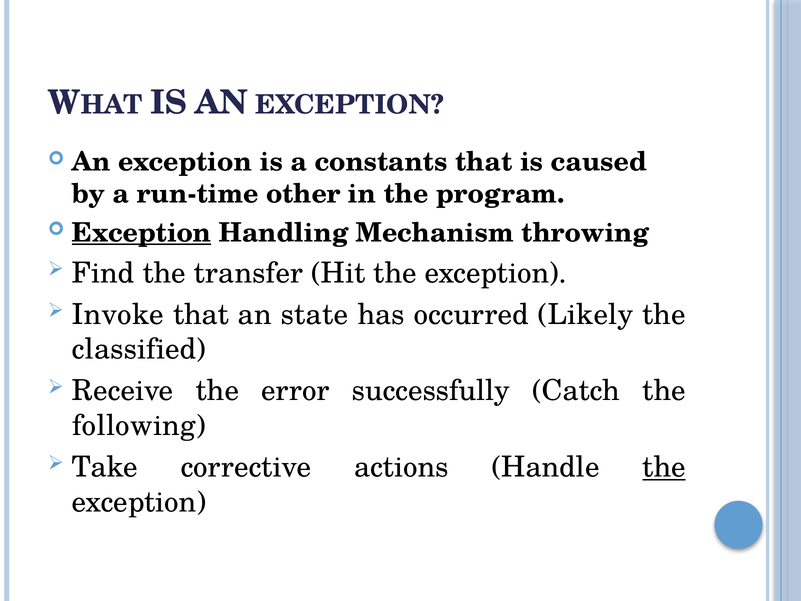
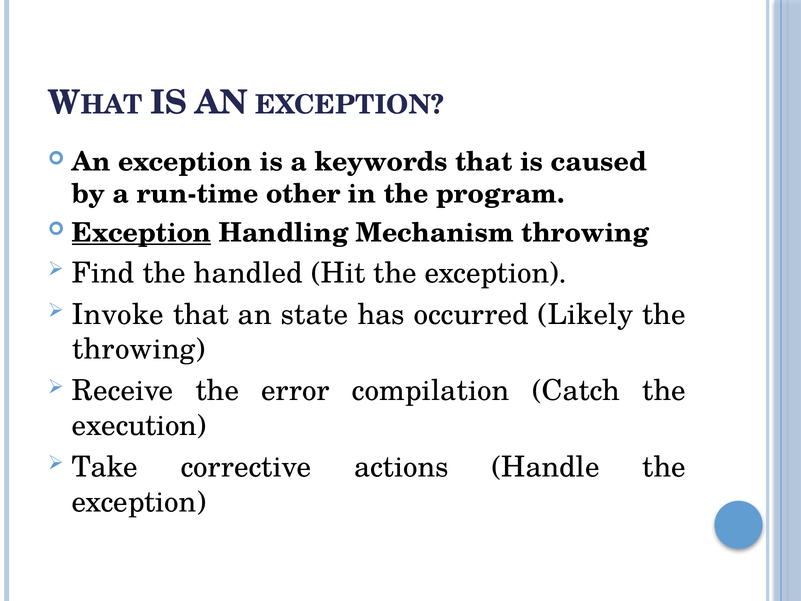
constants: constants -> keywords (381, 162)
transfer: transfer -> handled (249, 273)
classified: classified -> throwing (139, 349)
successfully: successfully -> compilation (431, 391)
following: following -> execution (139, 426)
the underline: present -> none (664, 467)
